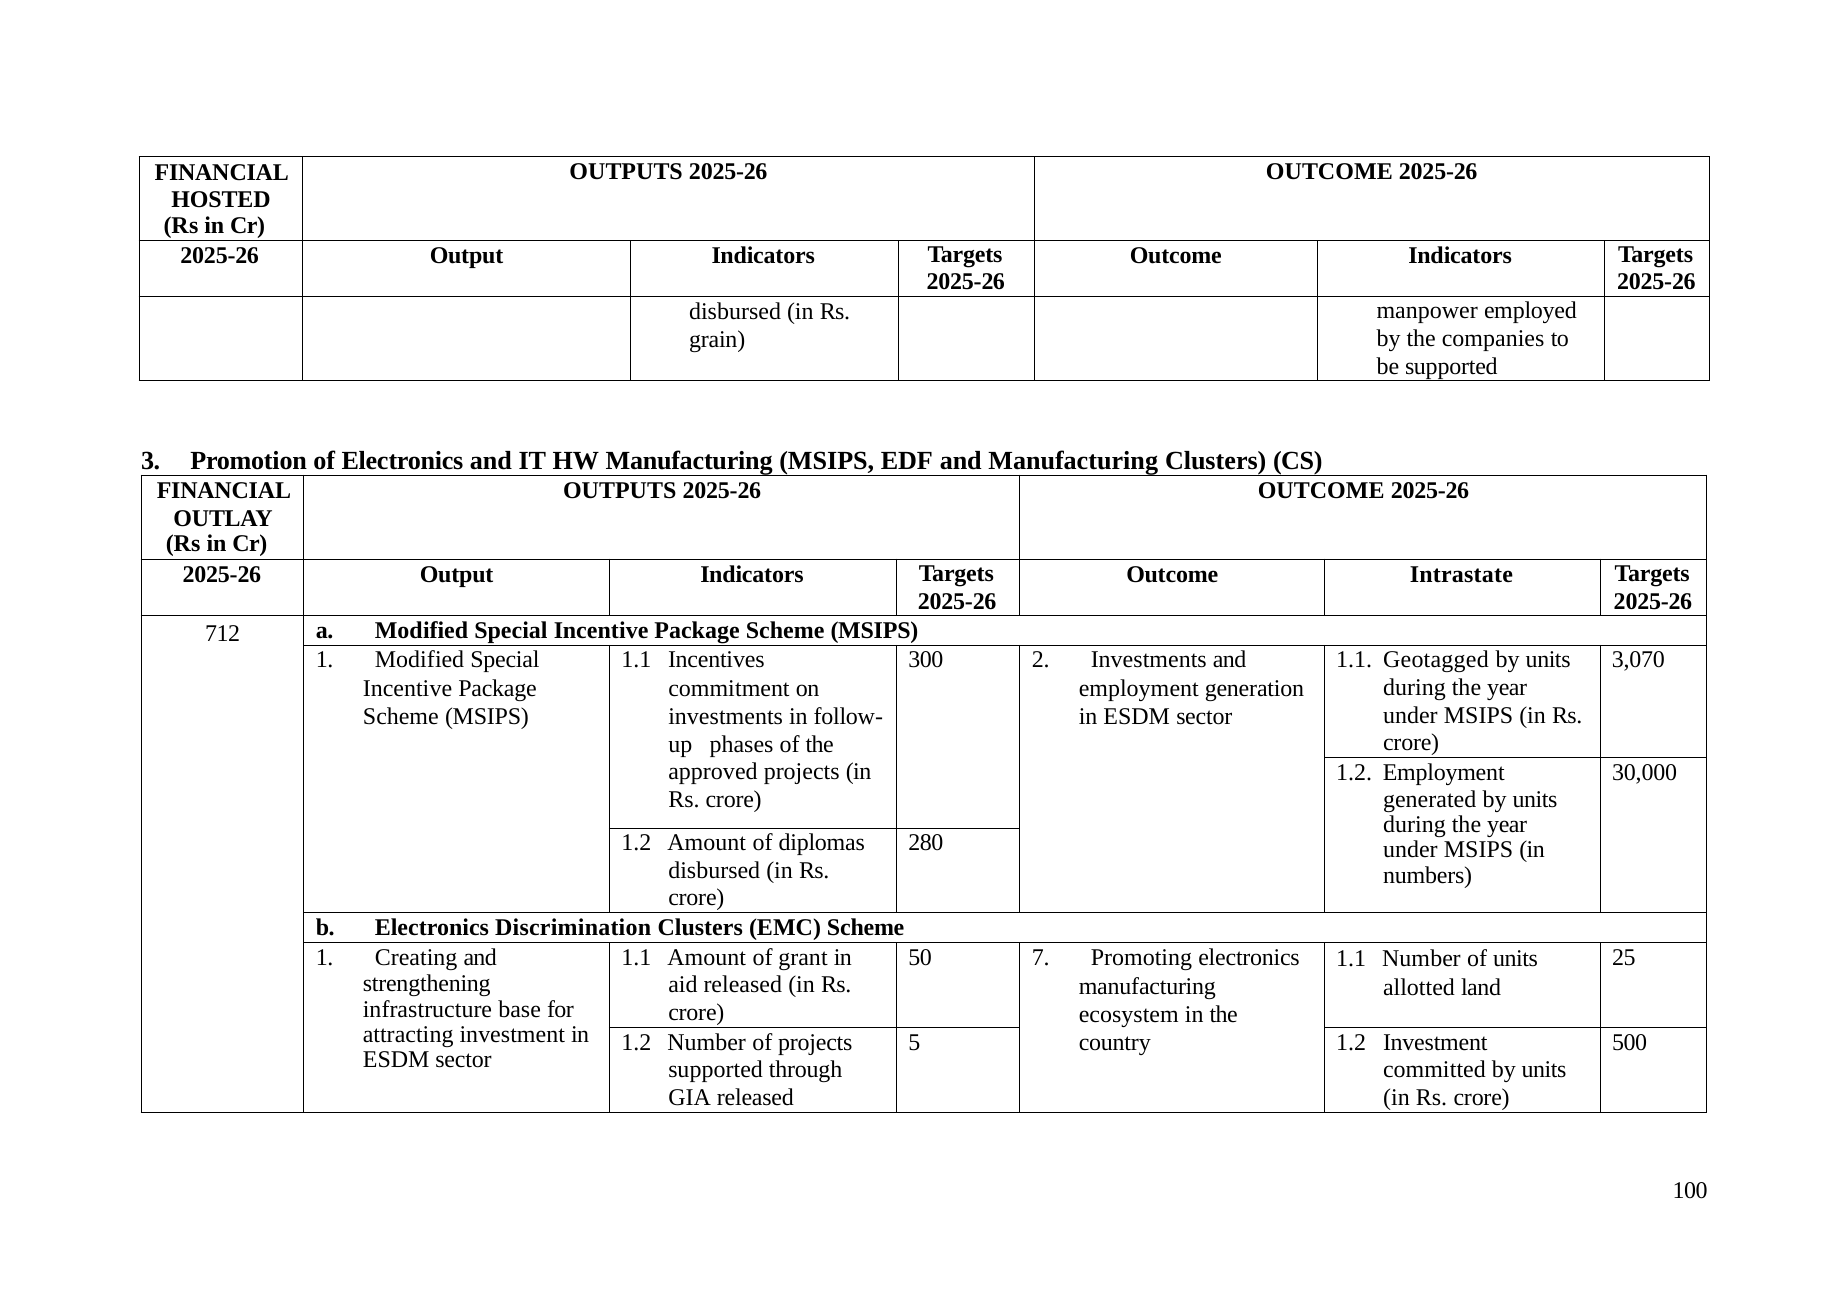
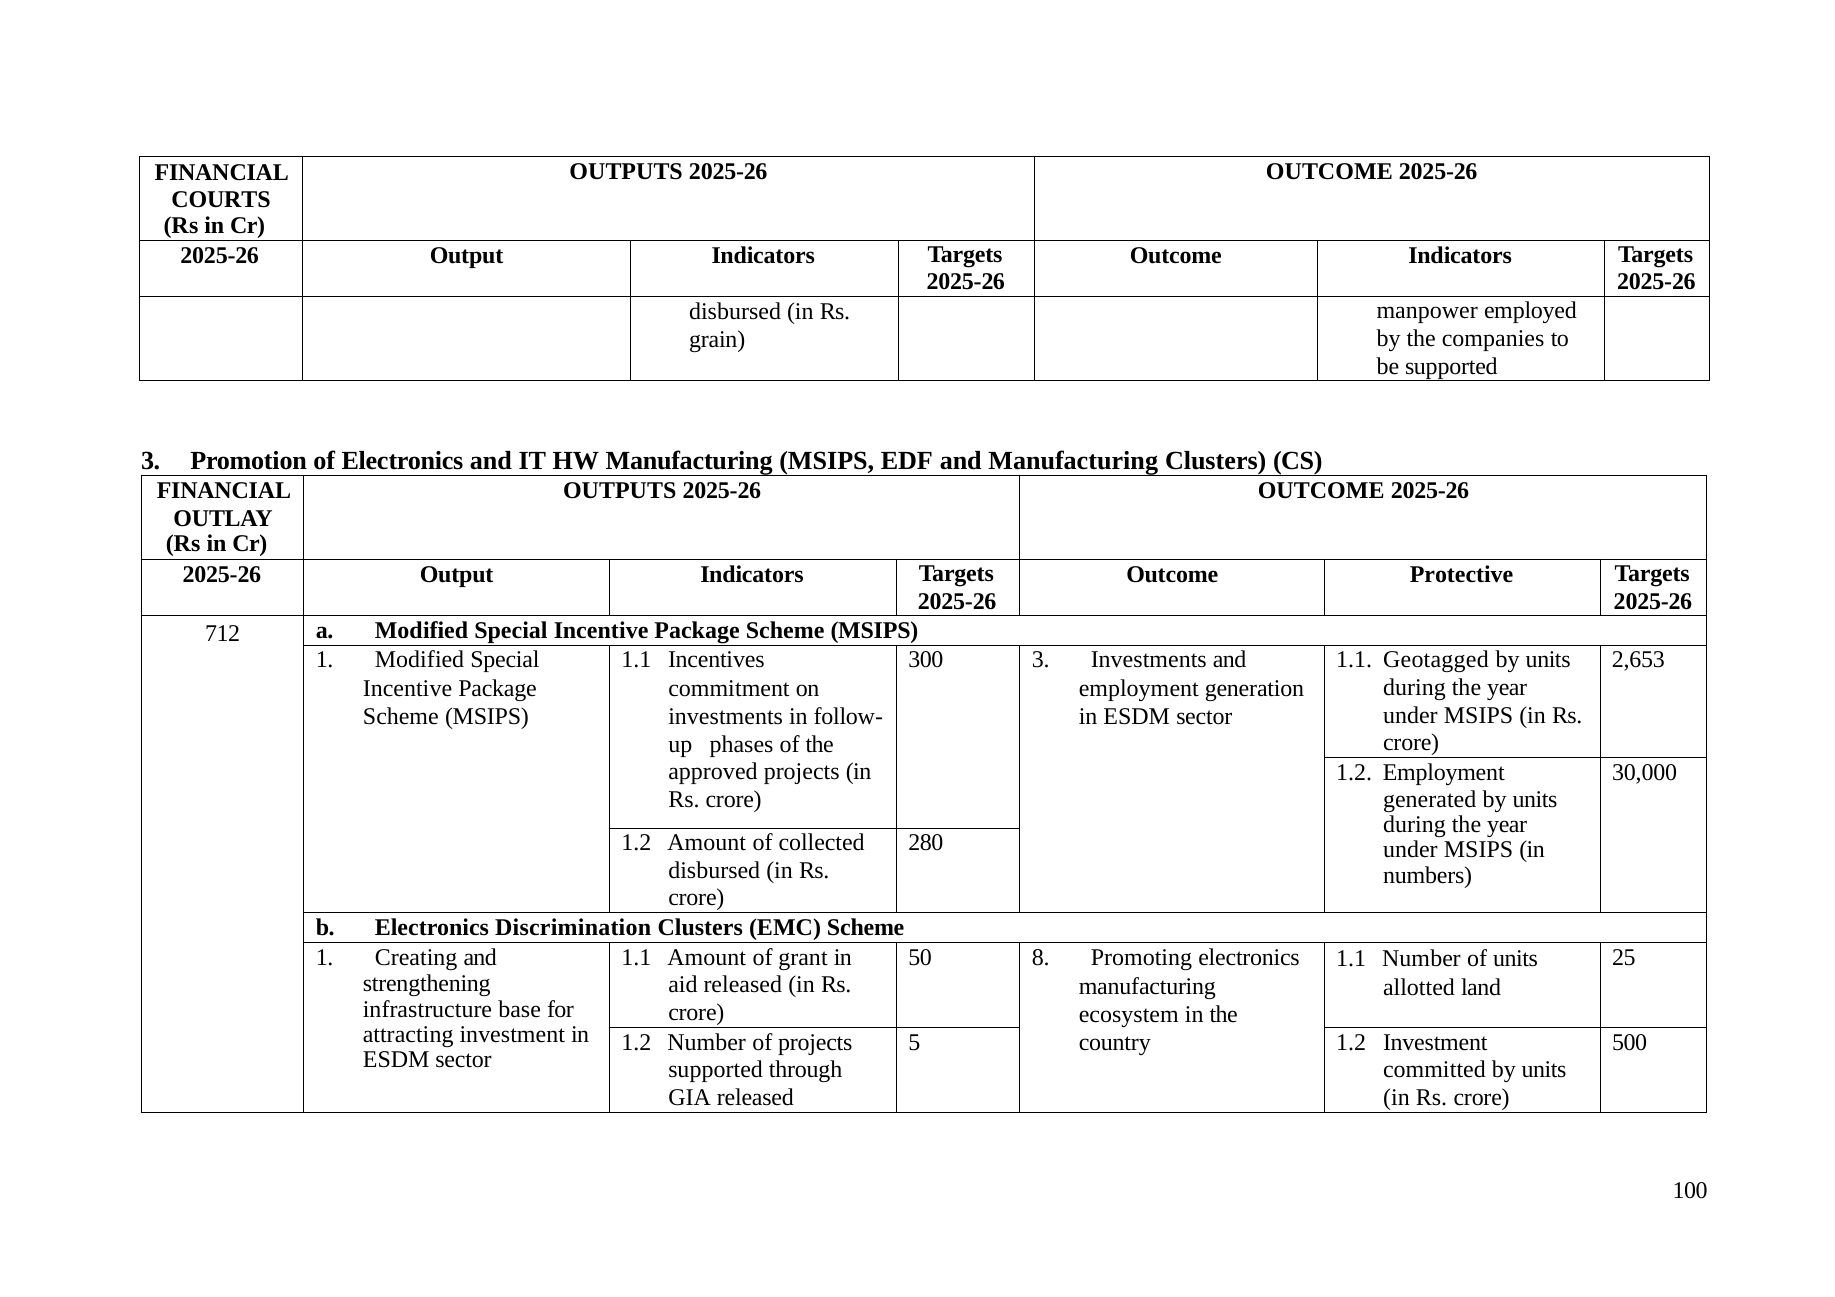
HOSTED: HOSTED -> COURTS (221, 200)
Intrastate: Intrastate -> Protective (1462, 574)
300 2: 2 -> 3 (1041, 660)
3,070: 3,070 -> 2,653 (1638, 660)
diplomas: diplomas -> collected (822, 843)
7: 7 -> 8 (1041, 957)
